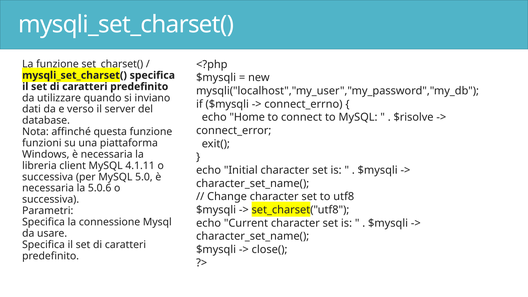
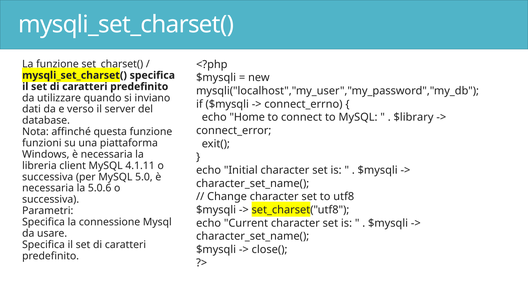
$risolve: $risolve -> $library (414, 117)
